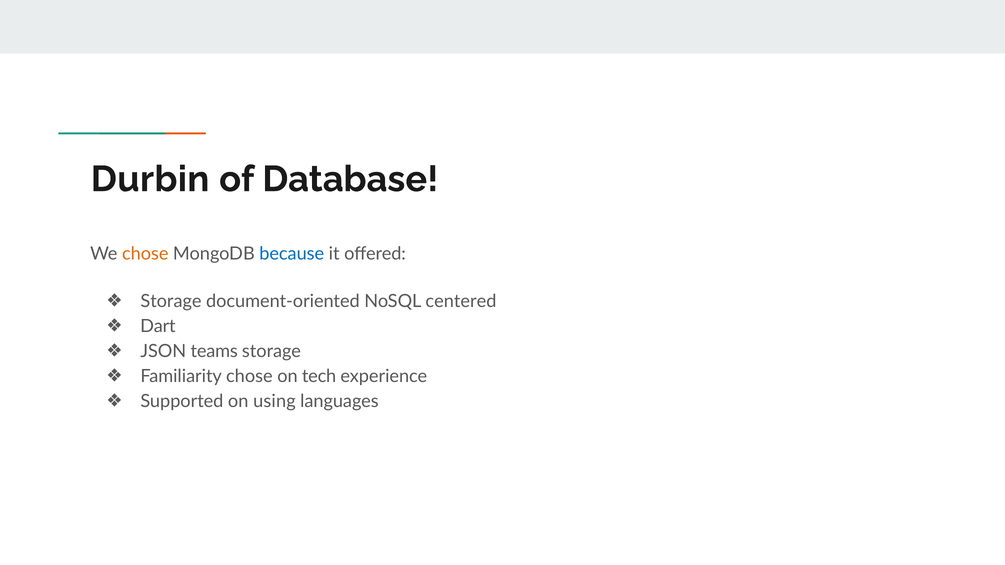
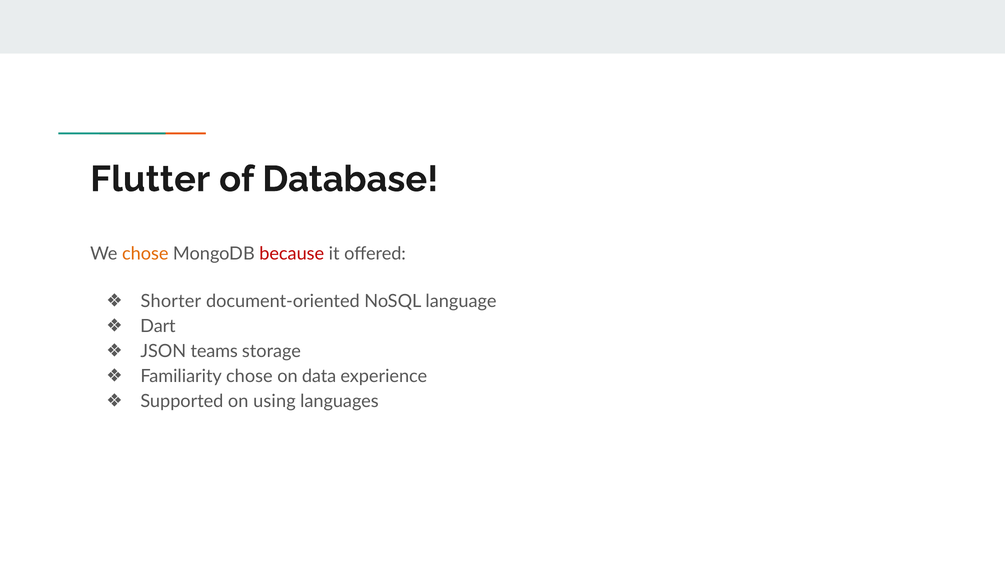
Durbin: Durbin -> Flutter (150, 179)
because colour: blue -> red (292, 254)
Storage: Storage -> Shorter (171, 301)
centered: centered -> language (461, 301)
tech: tech -> data (319, 376)
